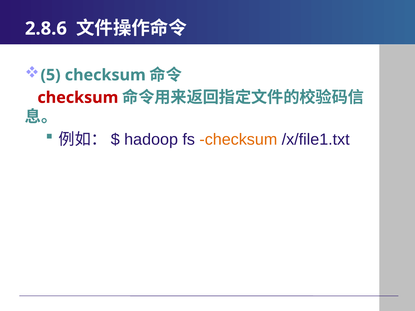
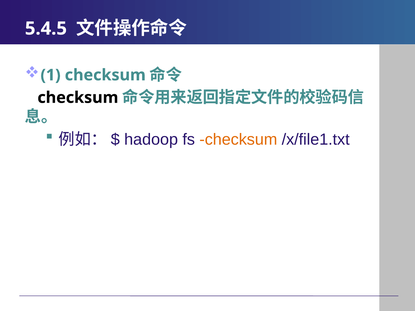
2.8.6: 2.8.6 -> 5.4.5 (46, 29)
5: 5 -> 1 (51, 75)
checksum colour: red -> black (78, 98)
